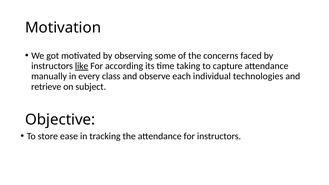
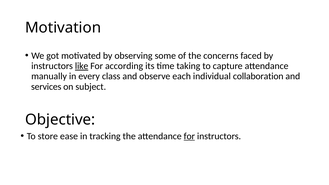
technologies: technologies -> collaboration (258, 76)
retrieve: retrieve -> services (46, 87)
for underline: none -> present (189, 136)
